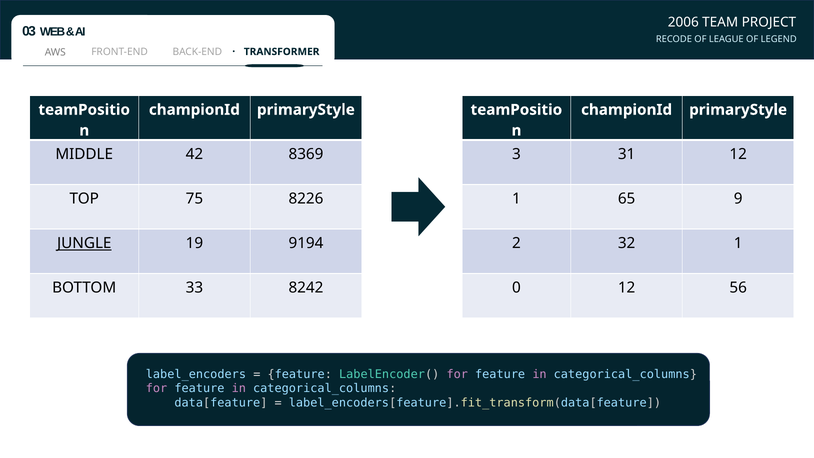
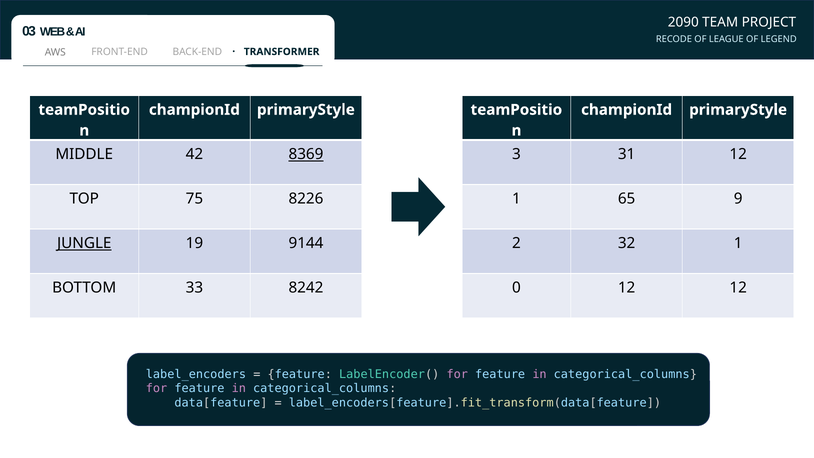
2006: 2006 -> 2090 (683, 22)
8369 underline: none -> present (306, 154)
9194: 9194 -> 9144 (306, 243)
12 56: 56 -> 12 (738, 288)
